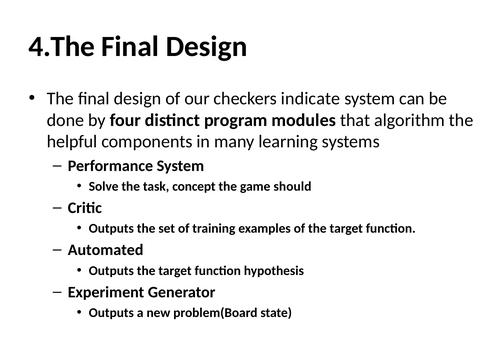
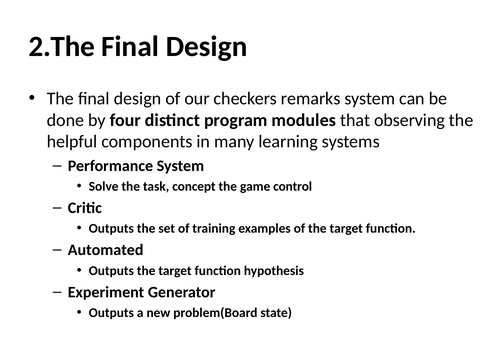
4.The: 4.The -> 2.The (62, 46)
indicate: indicate -> remarks (311, 98)
algorithm: algorithm -> observing (409, 120)
should: should -> control (293, 186)
